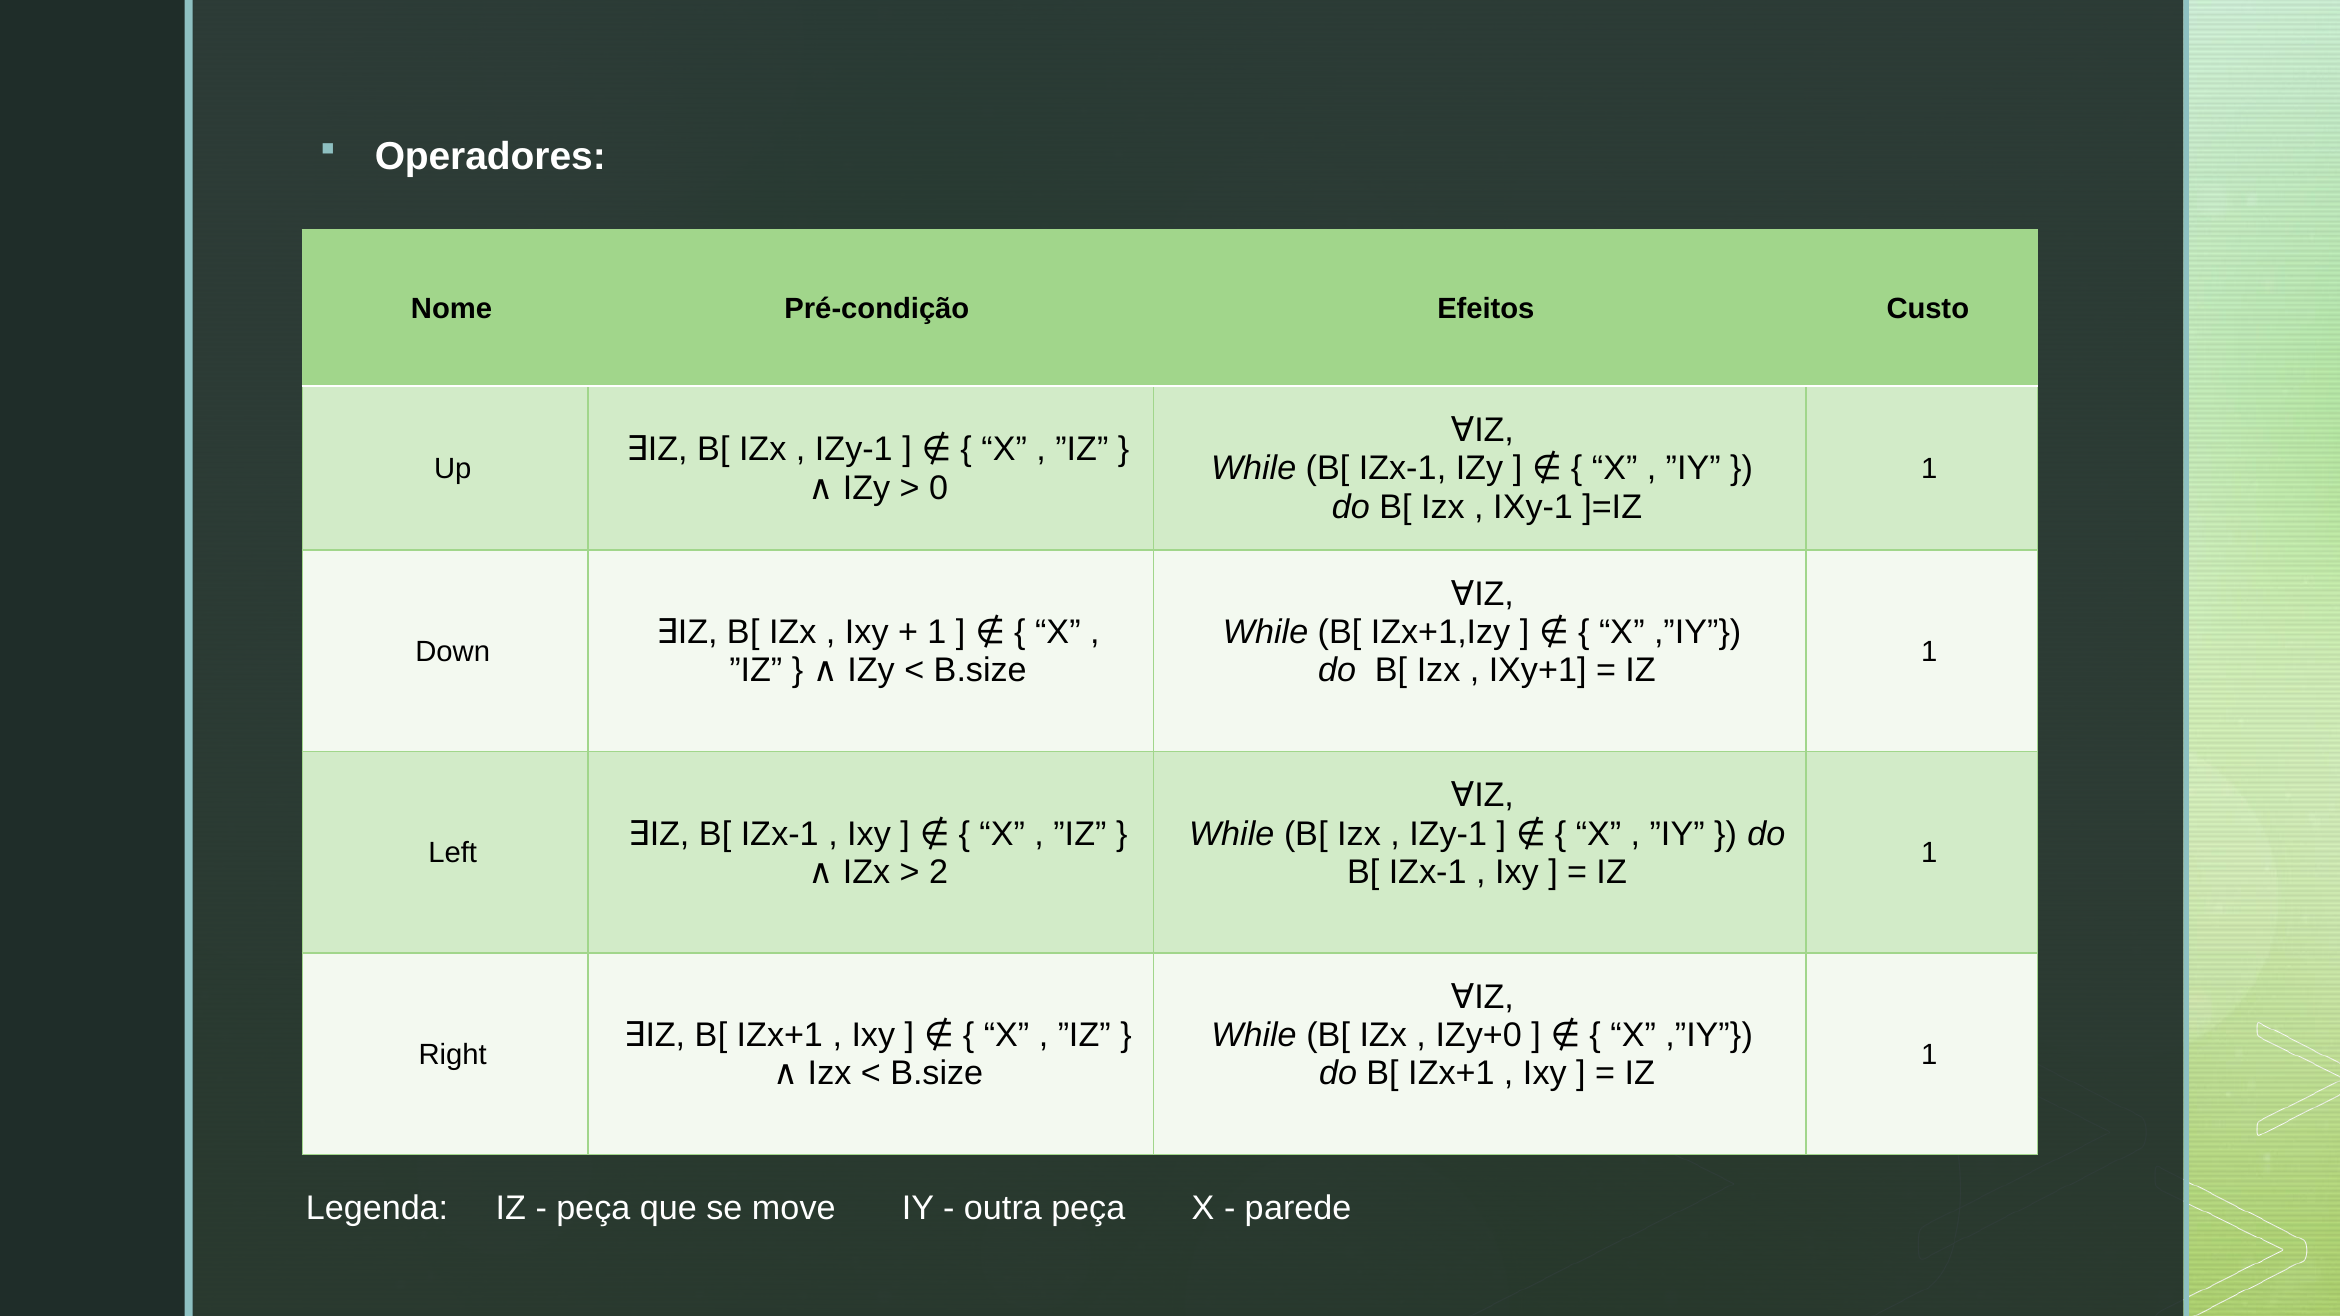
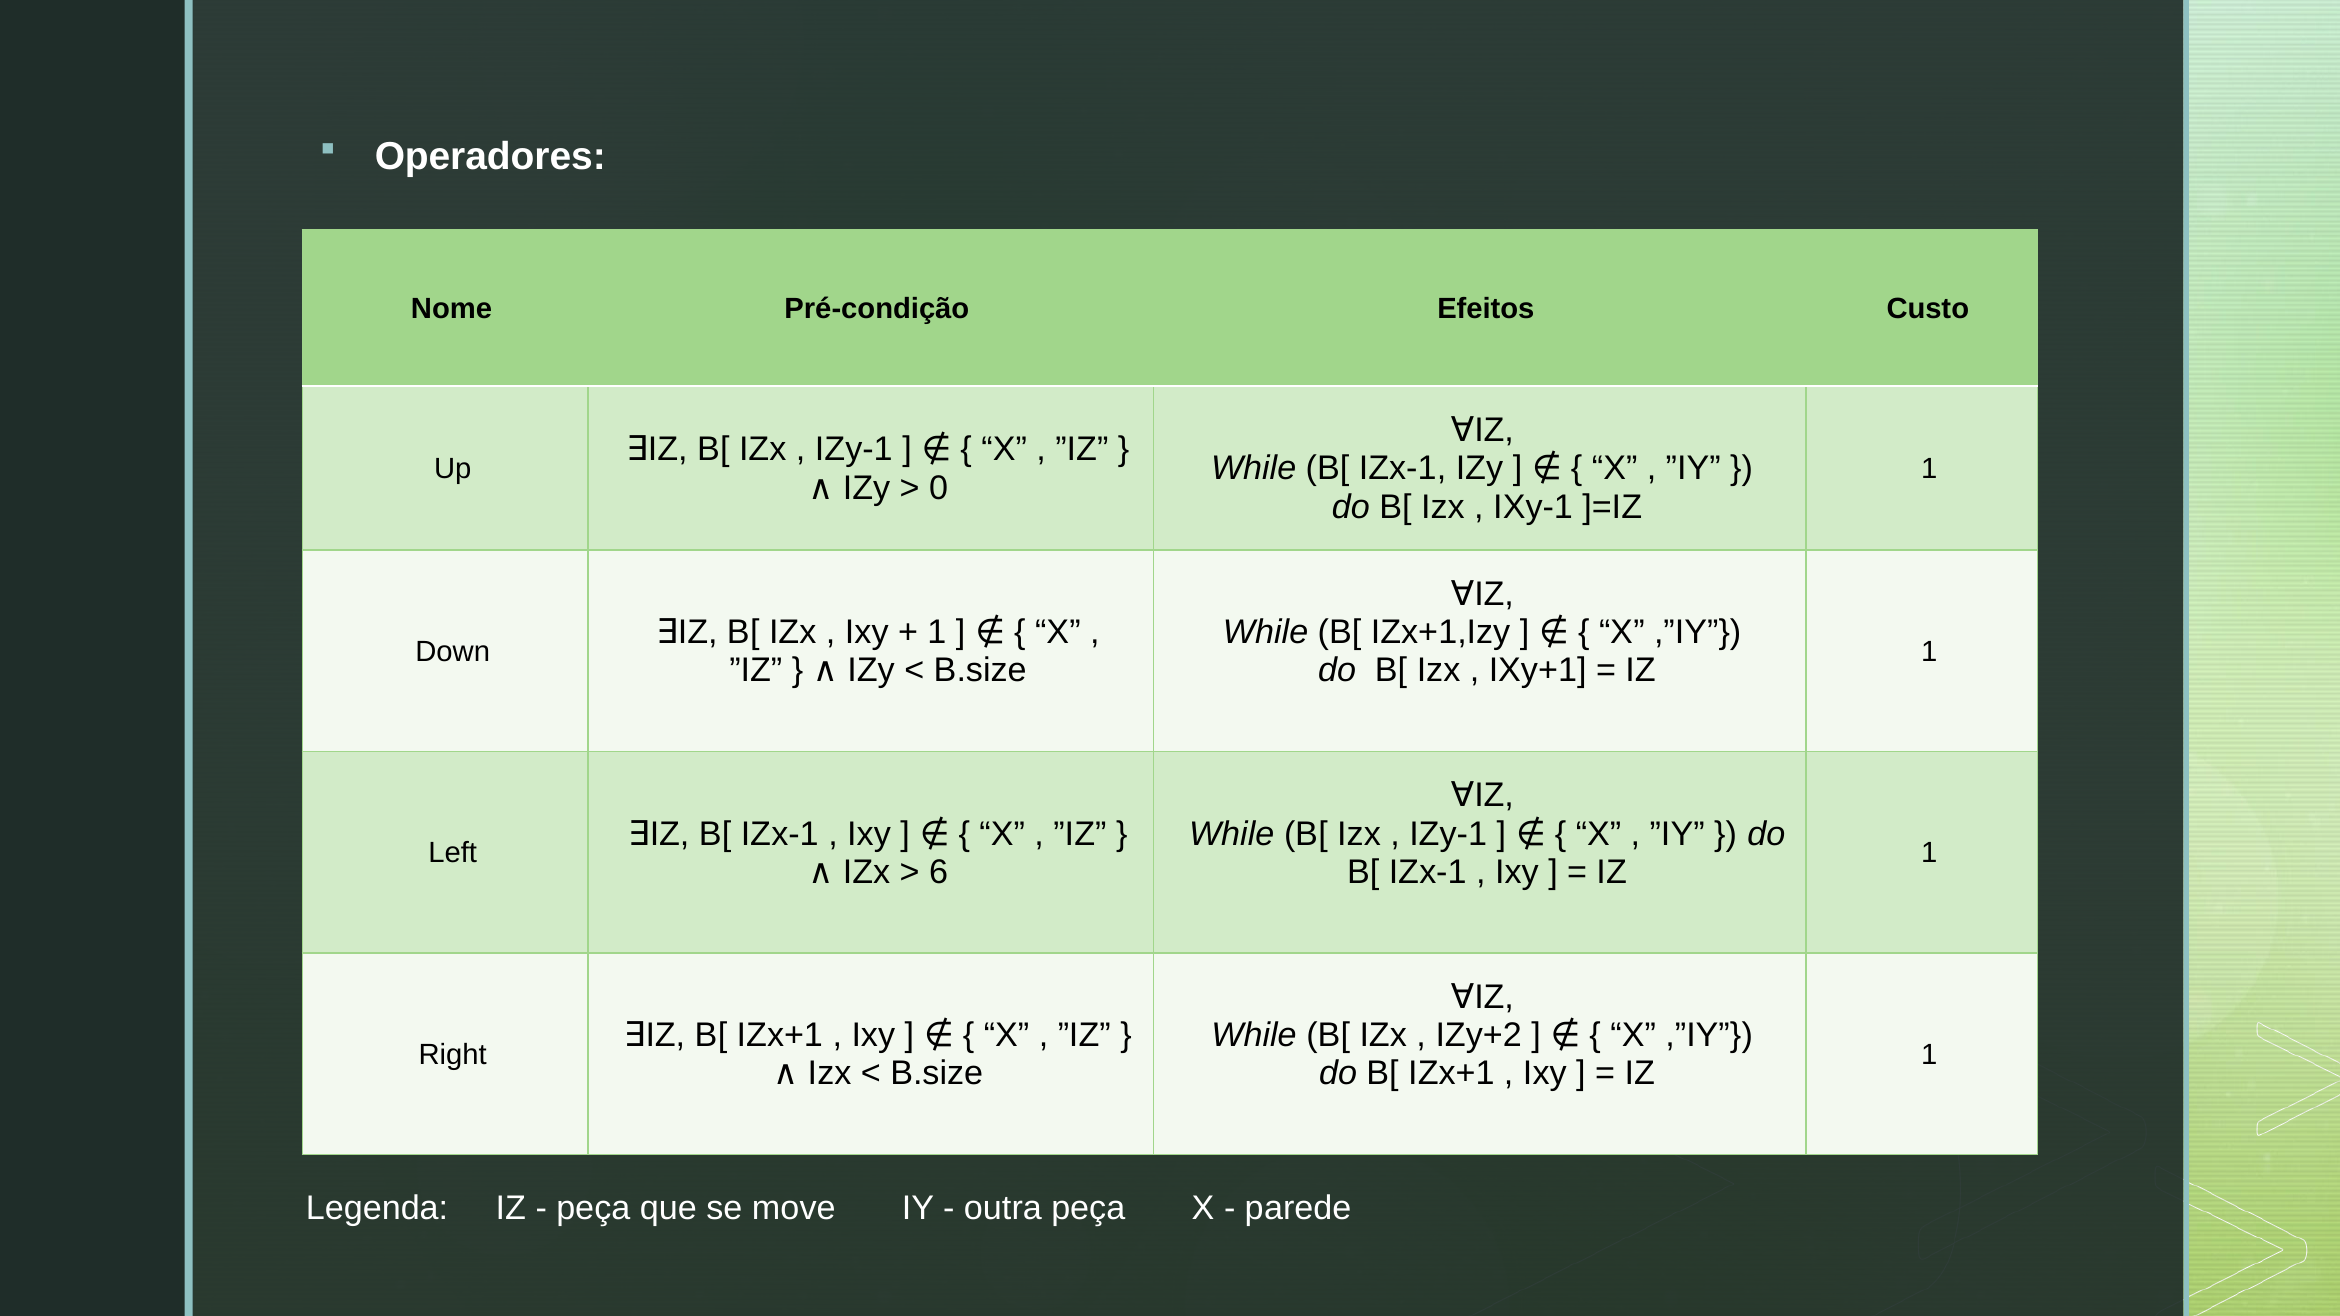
2: 2 -> 6 (939, 872)
IZy+0: IZy+0 -> IZy+2 (1479, 1036)
